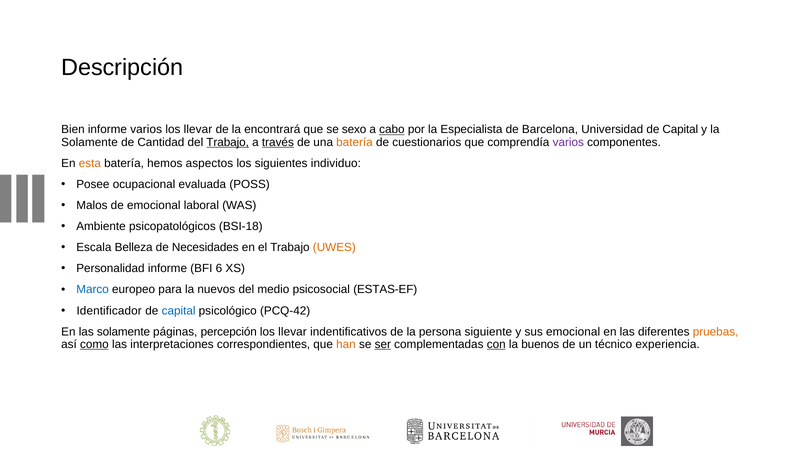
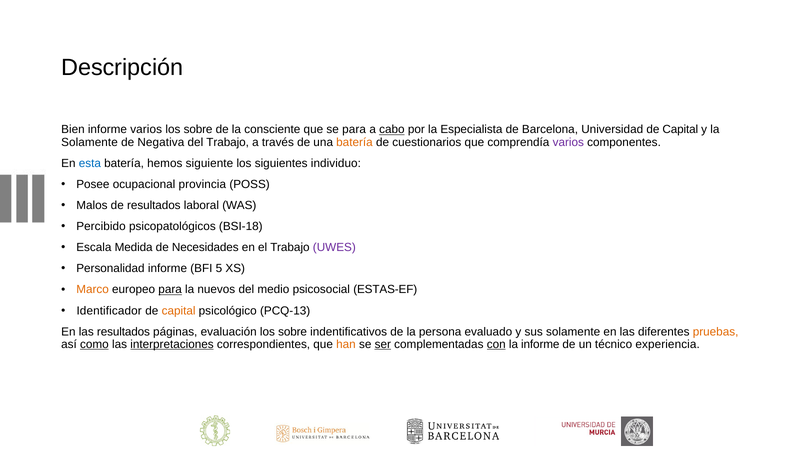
llevar: llevar -> sobre (198, 130)
encontrará: encontrará -> consciente (272, 130)
se sexo: sexo -> para (354, 130)
Cantidad: Cantidad -> Negativa (161, 142)
Trabajo underline: present -> none (228, 142)
través underline: present -> none (278, 142)
esta colour: orange -> blue (90, 163)
aspectos: aspectos -> siguiente (209, 163)
evaluada: evaluada -> provincia (202, 184)
de emocional: emocional -> resultados (154, 205)
Ambiente: Ambiente -> Percibido (101, 226)
Belleza: Belleza -> Medida (134, 247)
UWES colour: orange -> purple (334, 247)
6: 6 -> 5 (219, 268)
Marco colour: blue -> orange (93, 289)
para underline: none -> present (170, 289)
capital colour: blue -> orange (179, 310)
PCQ-42: PCQ-42 -> PCQ-13 (285, 310)
las solamente: solamente -> resultados (123, 331)
percepción: percepción -> evaluación (229, 331)
llevar: llevar -> sobre (293, 331)
siguiente: siguiente -> evaluado (488, 331)
sus emocional: emocional -> solamente (573, 331)
interpretaciones underline: none -> present (172, 344)
la buenos: buenos -> informe (540, 344)
